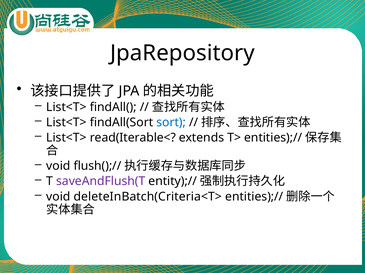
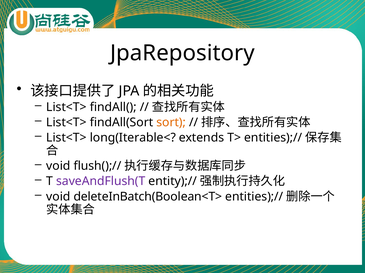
sort colour: blue -> orange (171, 123)
read(Iterable<: read(Iterable< -> long(Iterable< (133, 138)
deleteInBatch(Criteria<T>: deleteInBatch(Criteria<T> -> deleteInBatch(Boolean<T> (148, 197)
